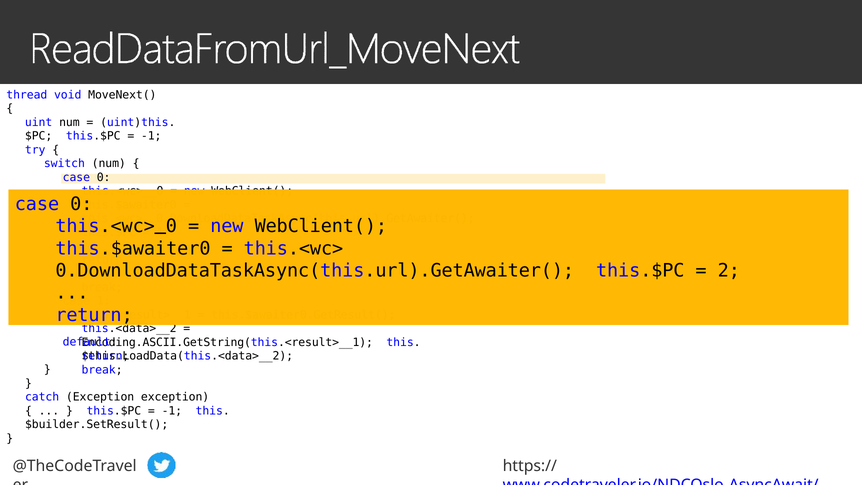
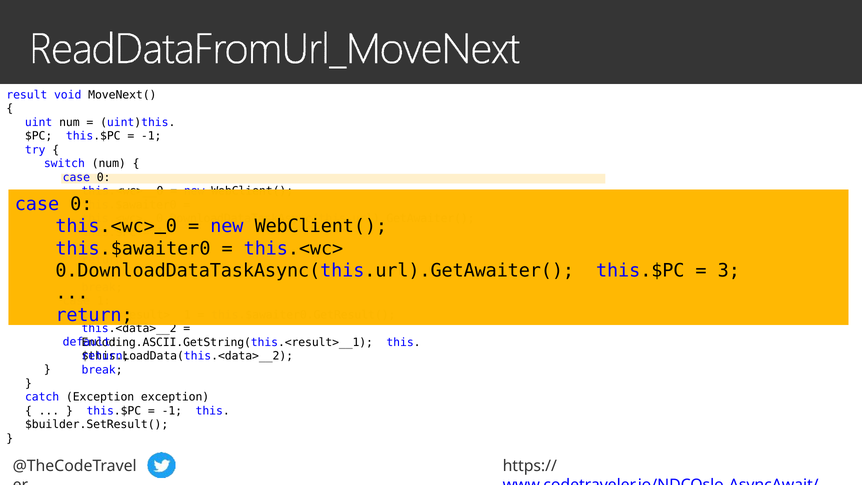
thread: thread -> result (27, 95)
2: 2 -> 3 (729, 271)
